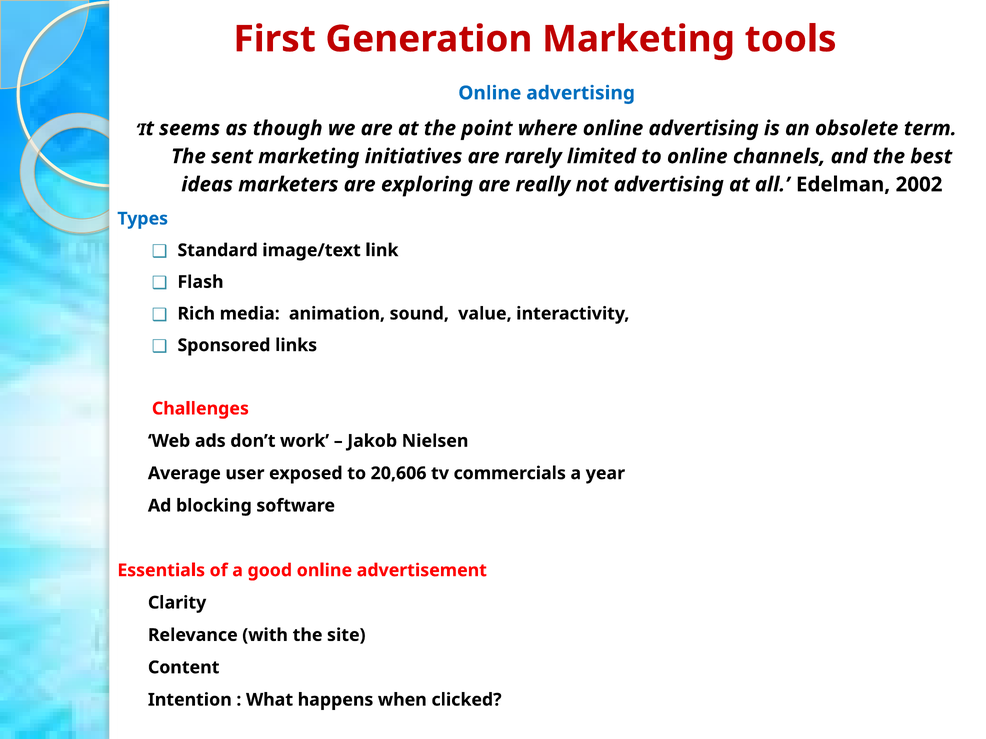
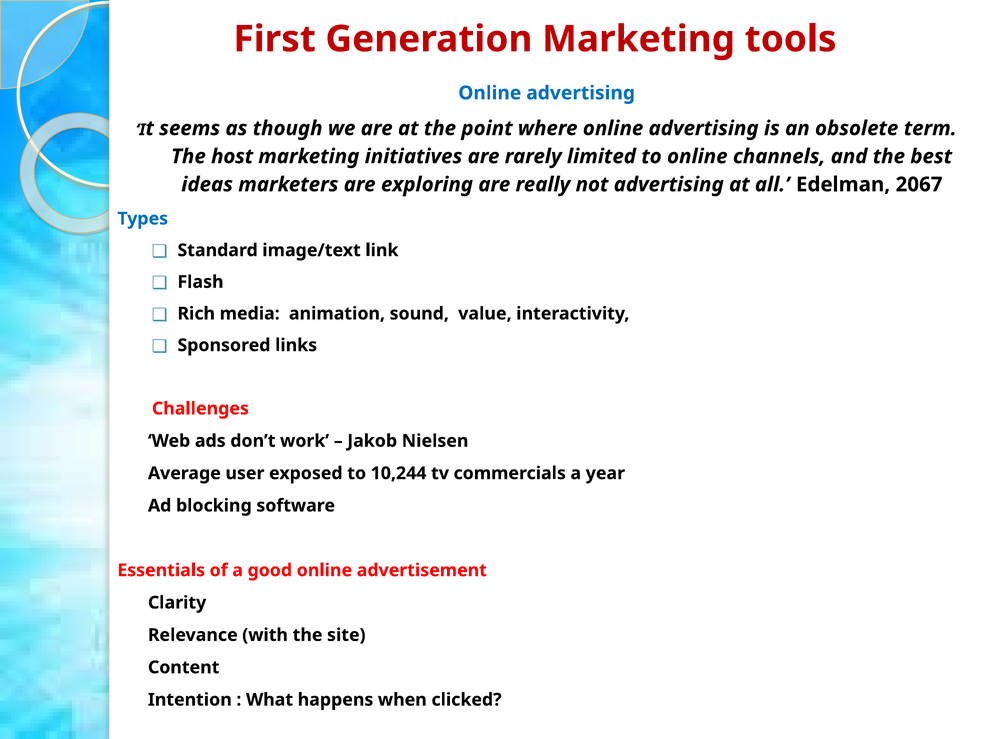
sent: sent -> host (232, 157)
2002: 2002 -> 2067 (919, 185)
20,606: 20,606 -> 10,244 (399, 474)
